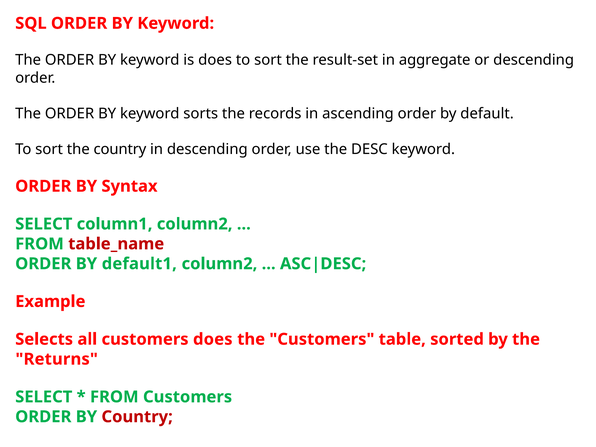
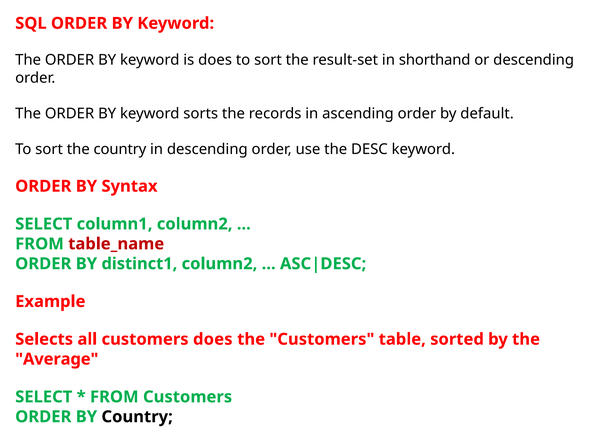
aggregate: aggregate -> shorthand (435, 60)
default1: default1 -> distinct1 (139, 264)
Returns: Returns -> Average (57, 359)
Country colour: red -> black (137, 417)
